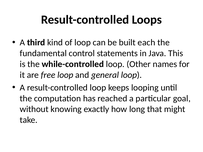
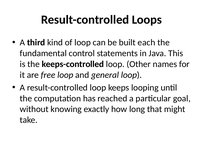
while-controlled: while-controlled -> keeps-controlled (73, 64)
